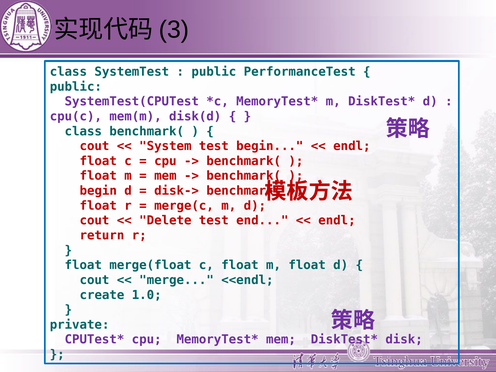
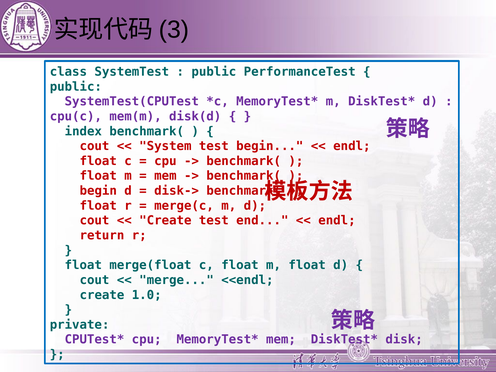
class: class -> index (83, 131)
Delete: Delete -> Create (165, 221)
